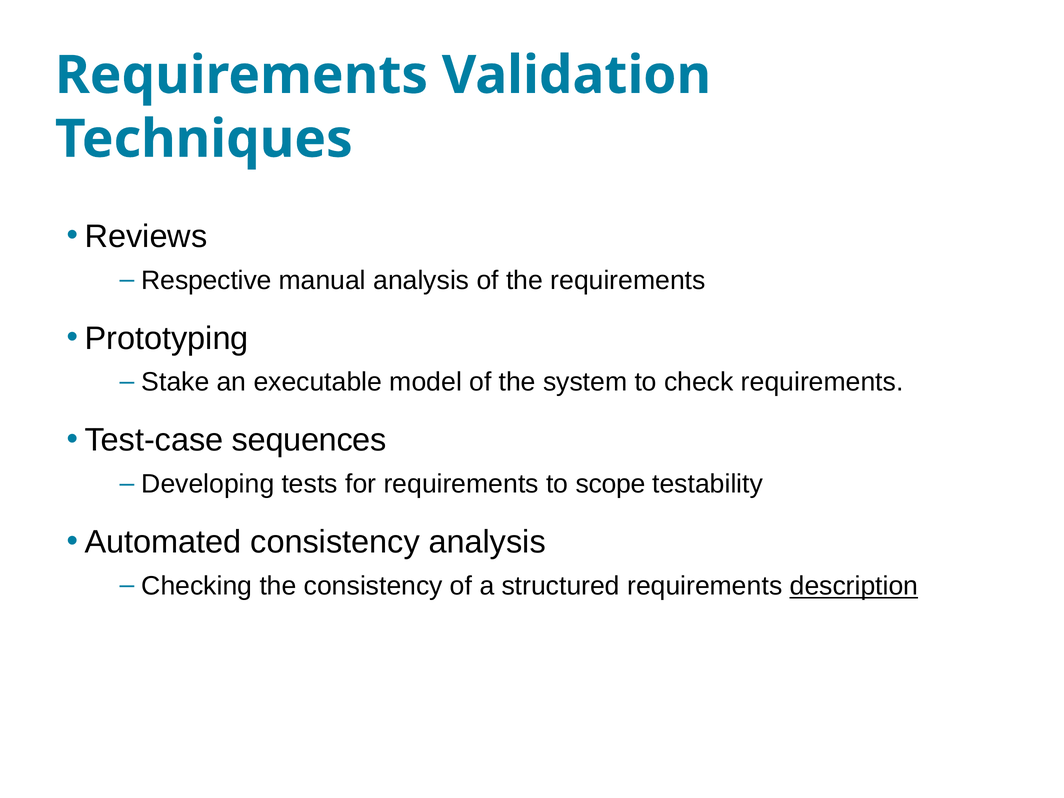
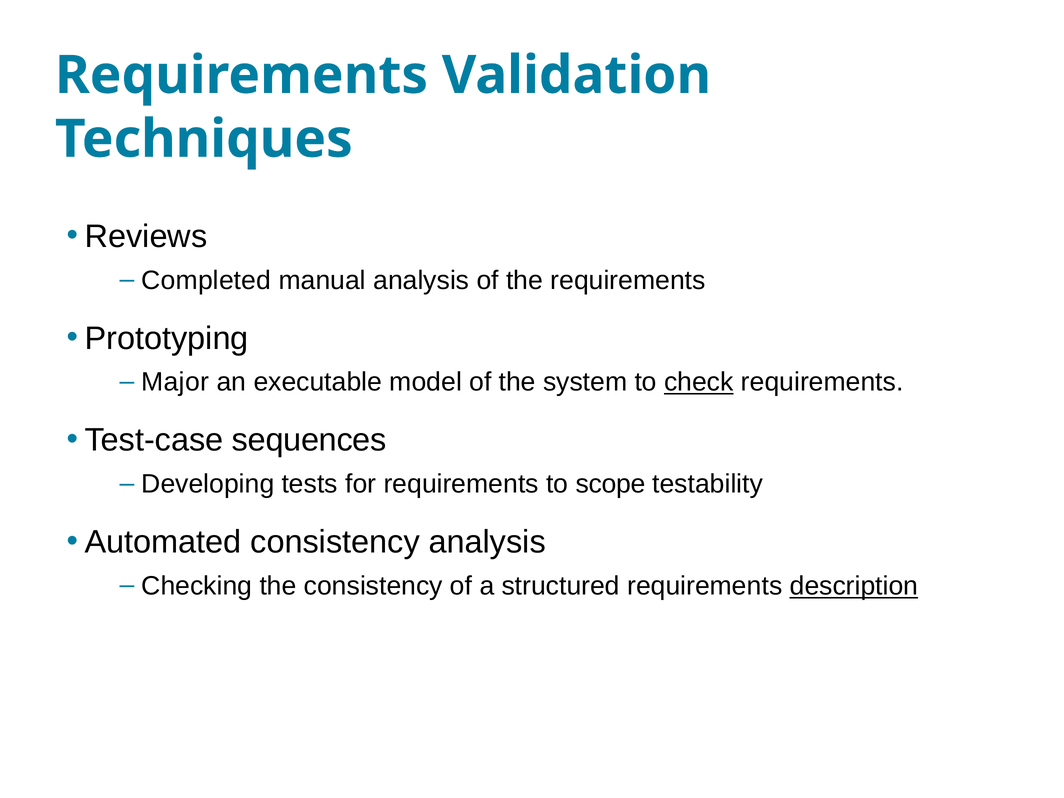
Respective: Respective -> Completed (206, 280)
Stake: Stake -> Major (175, 382)
check underline: none -> present (699, 382)
